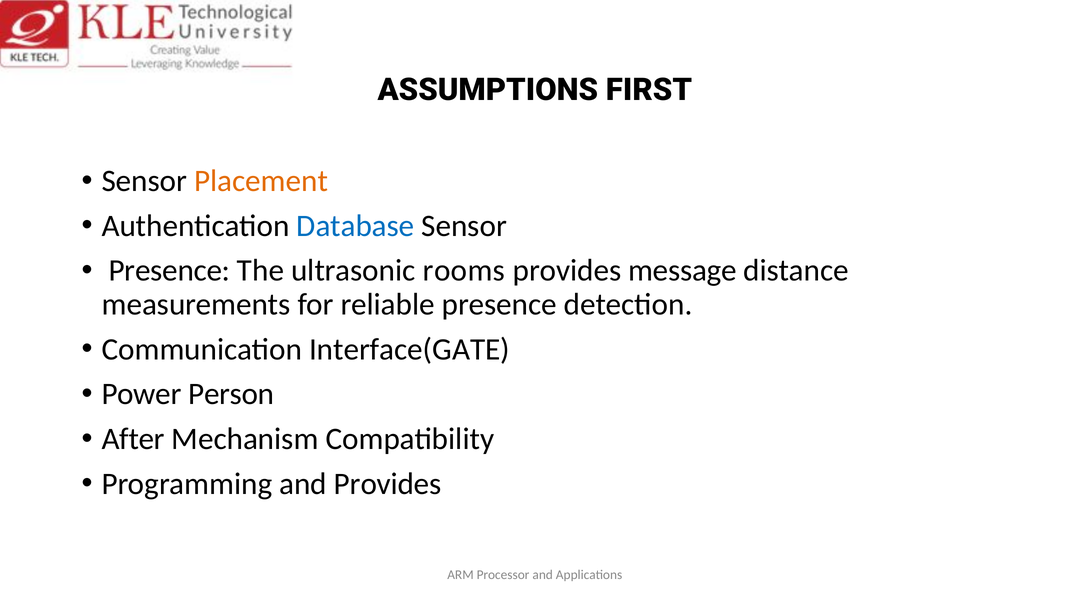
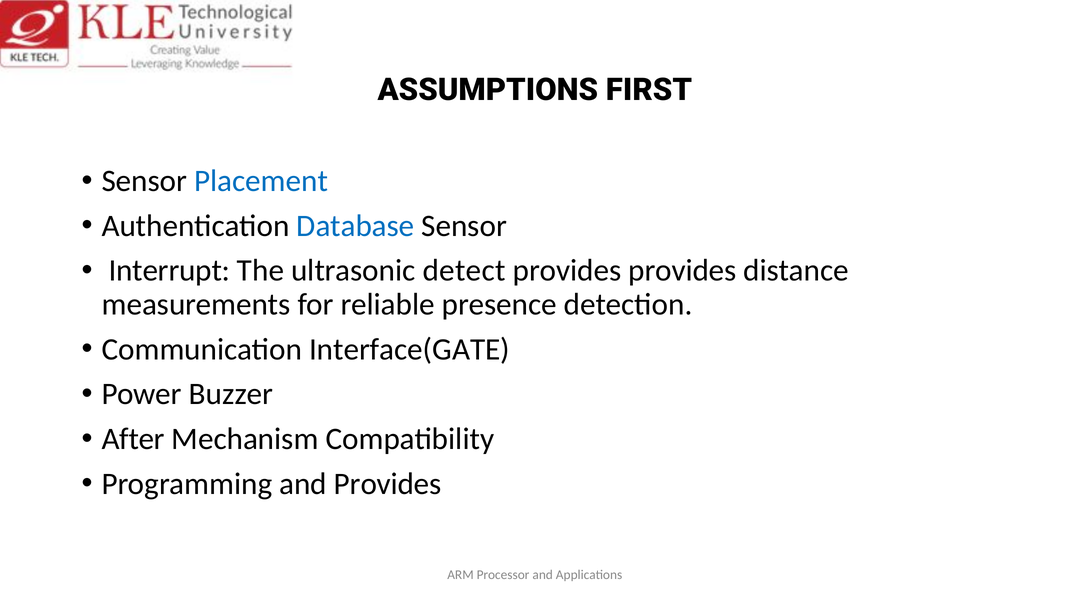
Placement colour: orange -> blue (261, 181)
Presence: Presence -> Interrupt (169, 271)
rooms: rooms -> detect (464, 271)
provides message: message -> provides (682, 271)
Person: Person -> Buzzer (231, 394)
